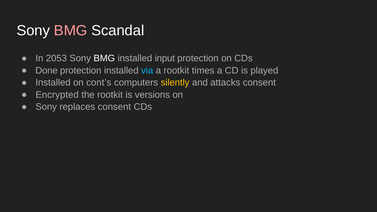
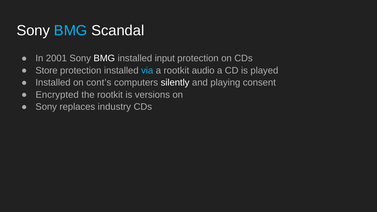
BMG colour: pink -> light blue (71, 31)
2053: 2053 -> 2001 (56, 58)
Done: Done -> Store (47, 70)
times: times -> audio (203, 70)
silently colour: yellow -> white (175, 83)
attacks: attacks -> playing (225, 83)
replaces consent: consent -> industry (114, 107)
